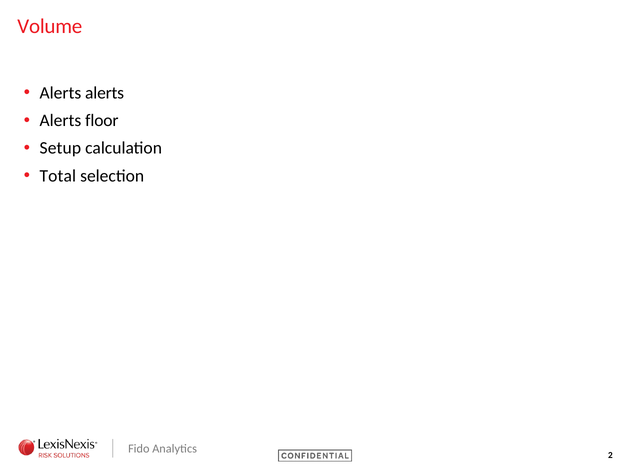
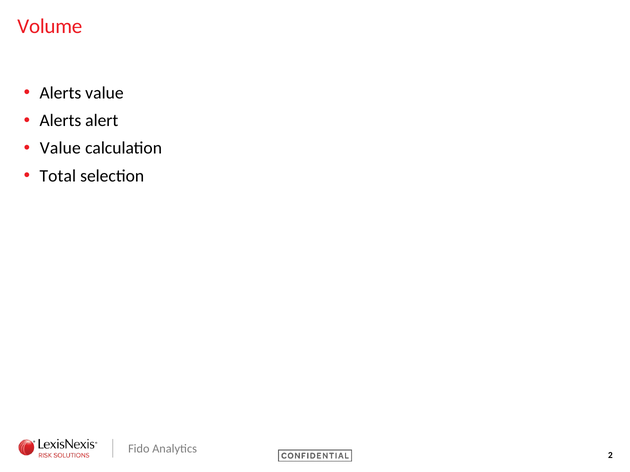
Alerts alerts: alerts -> value (104, 93)
floor: floor -> alert (102, 121)
Setup: Setup -> Value (60, 148)
